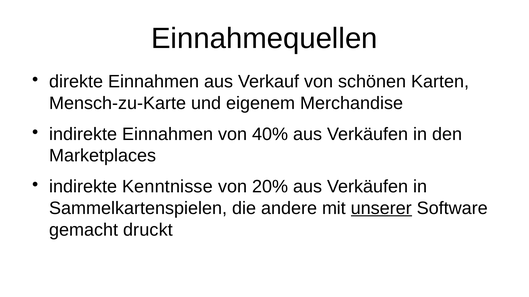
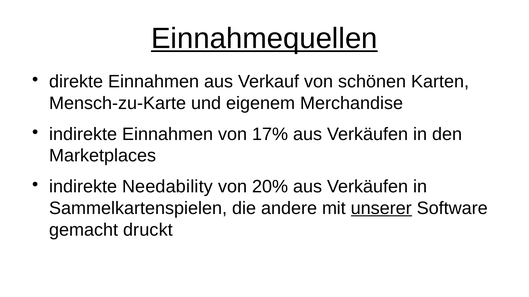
Einnahmequellen underline: none -> present (264, 39)
40%: 40% -> 17% (270, 134)
Kenntnisse: Kenntnisse -> Needability (167, 187)
